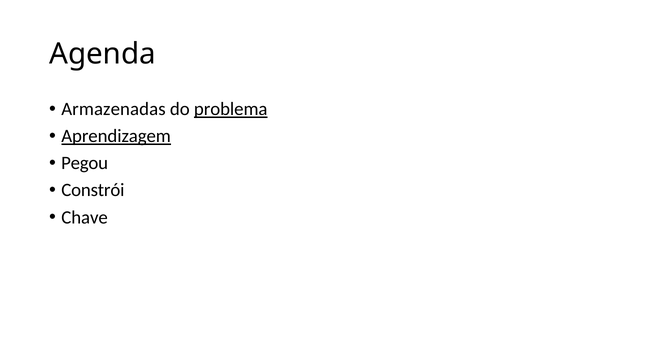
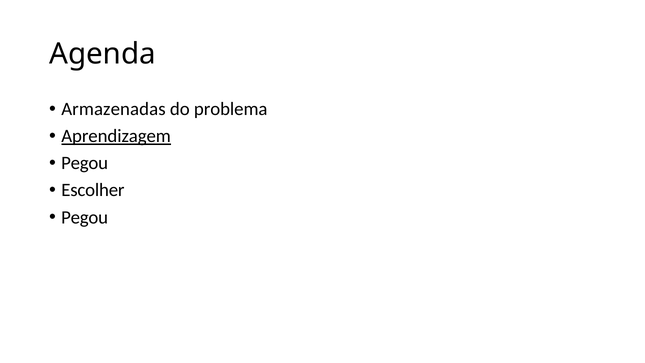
problema underline: present -> none (231, 109)
Constrói: Constrói -> Escolher (93, 190)
Chave: Chave -> Pegou (85, 217)
